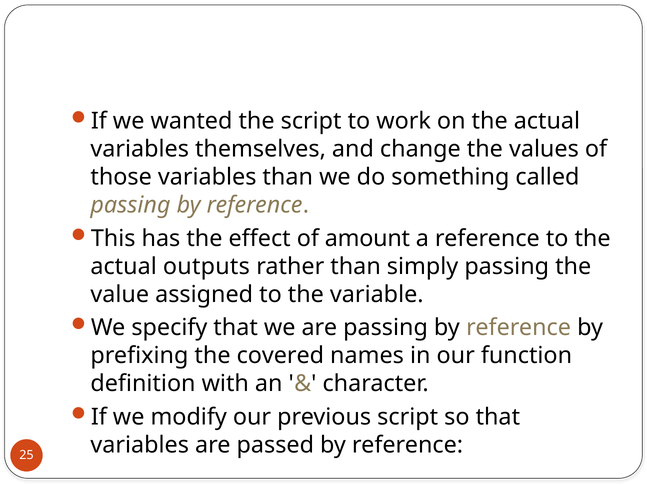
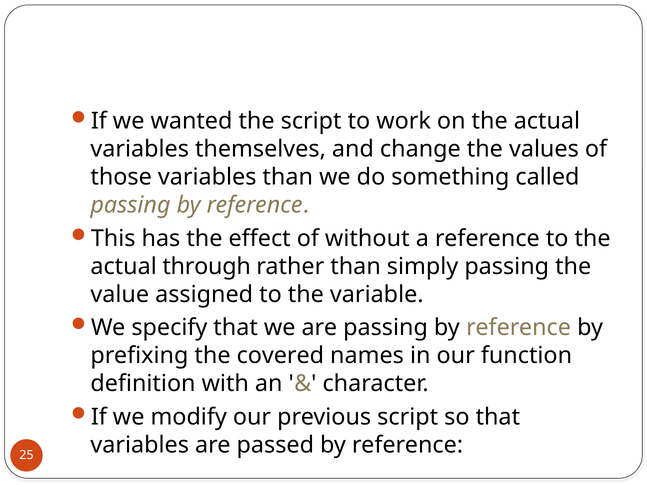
amount: amount -> without (367, 239)
outputs: outputs -> through (207, 267)
